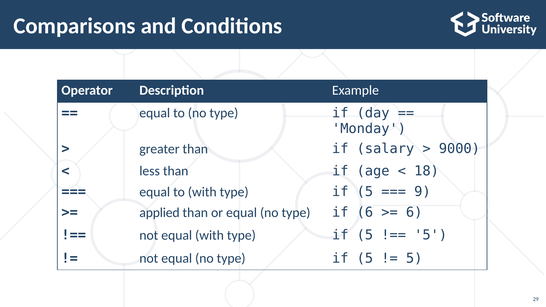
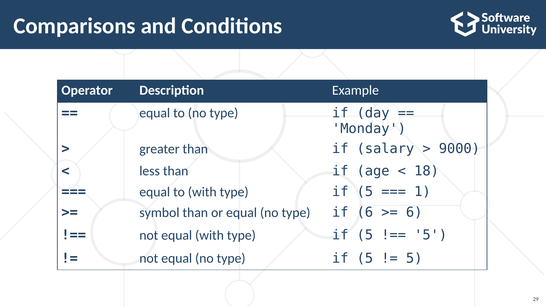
9: 9 -> 1 (422, 192)
applied: applied -> symbol (159, 213)
